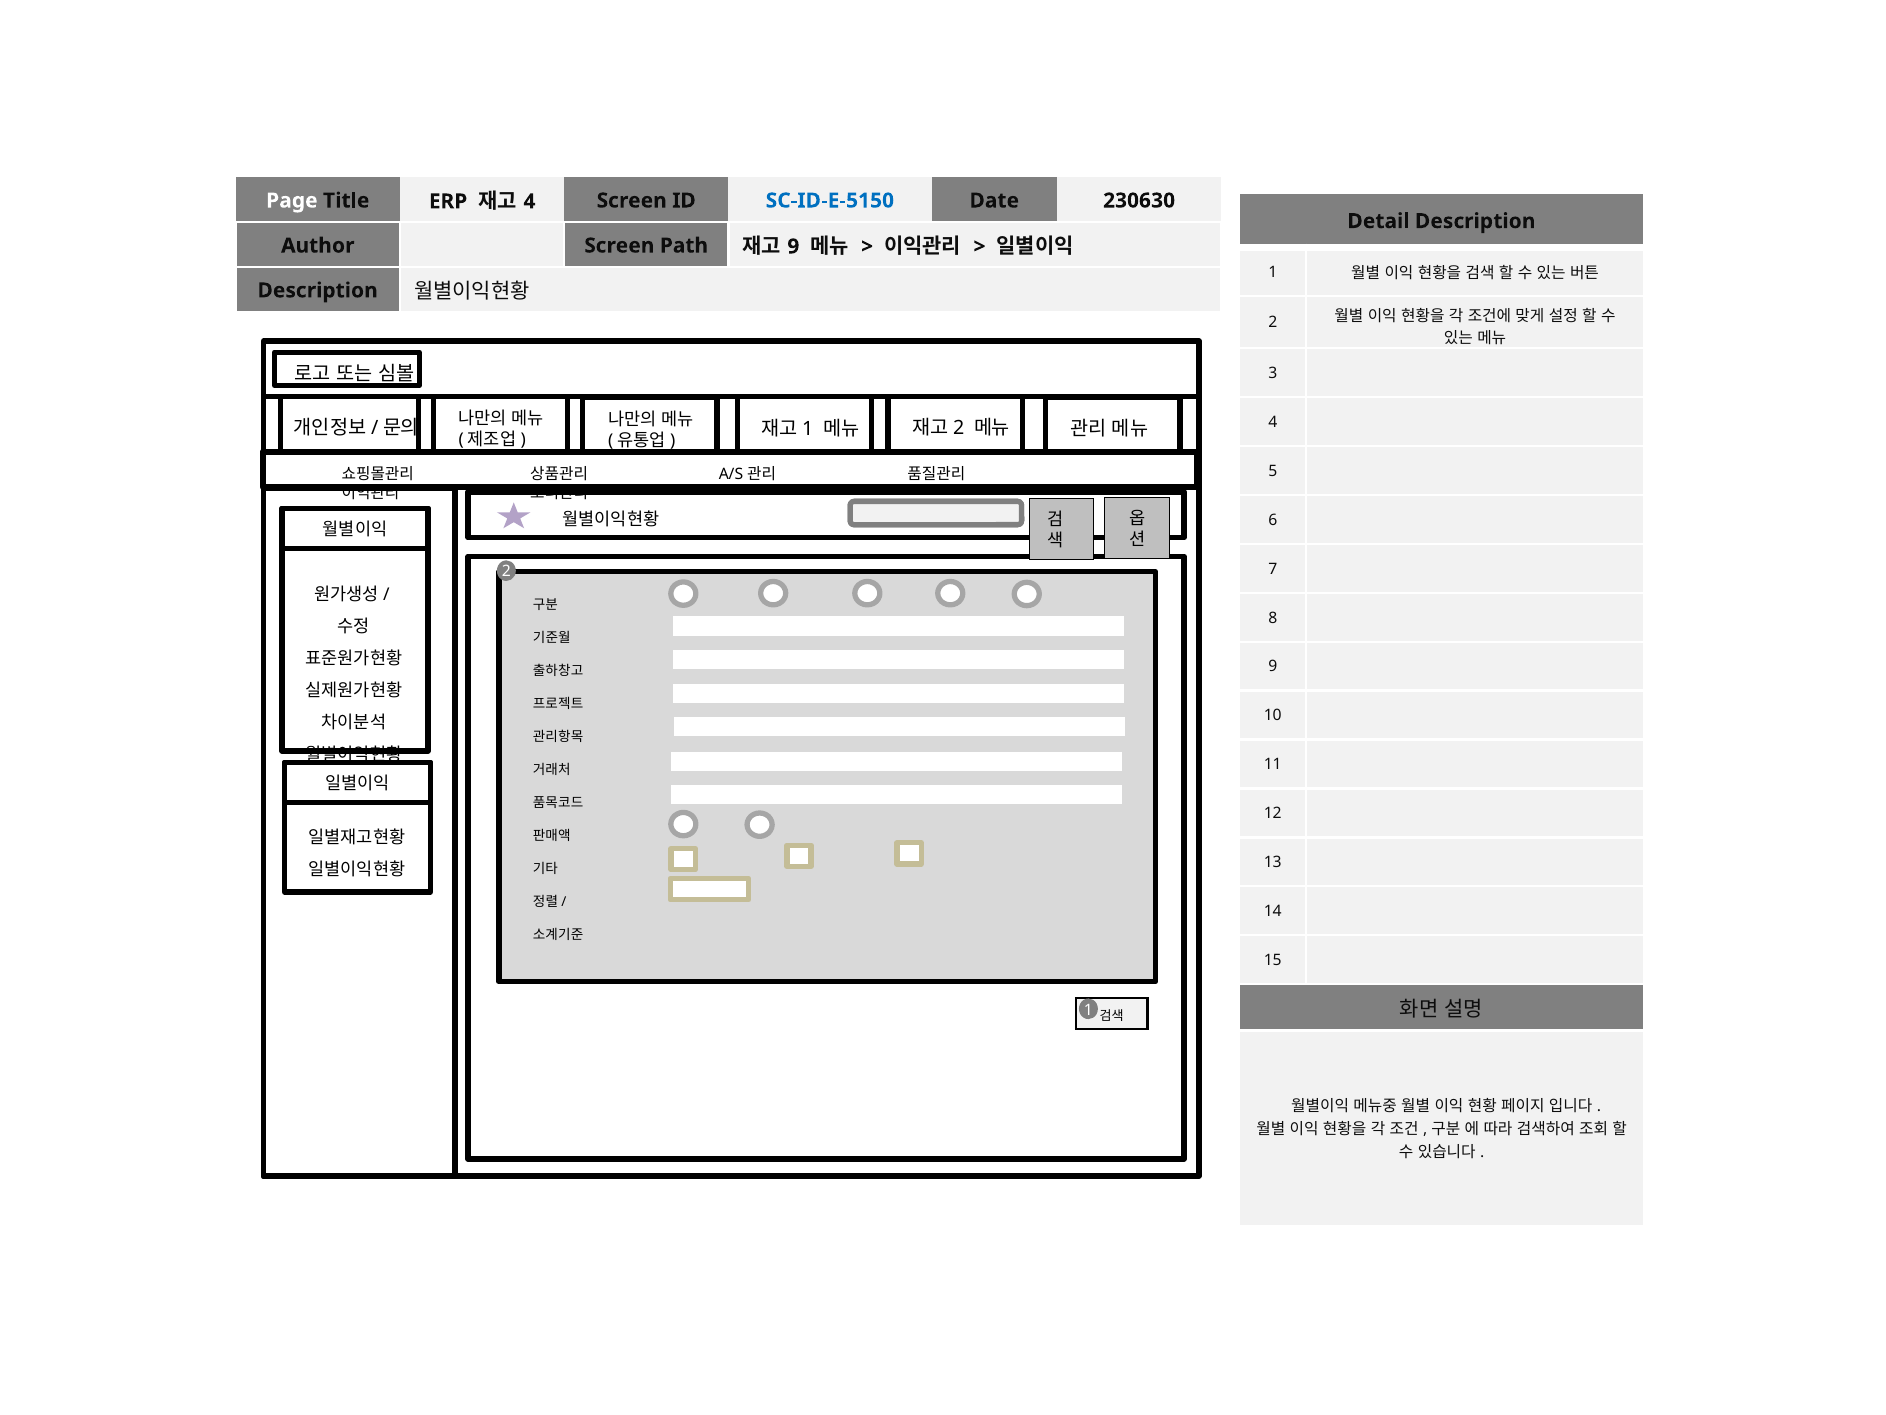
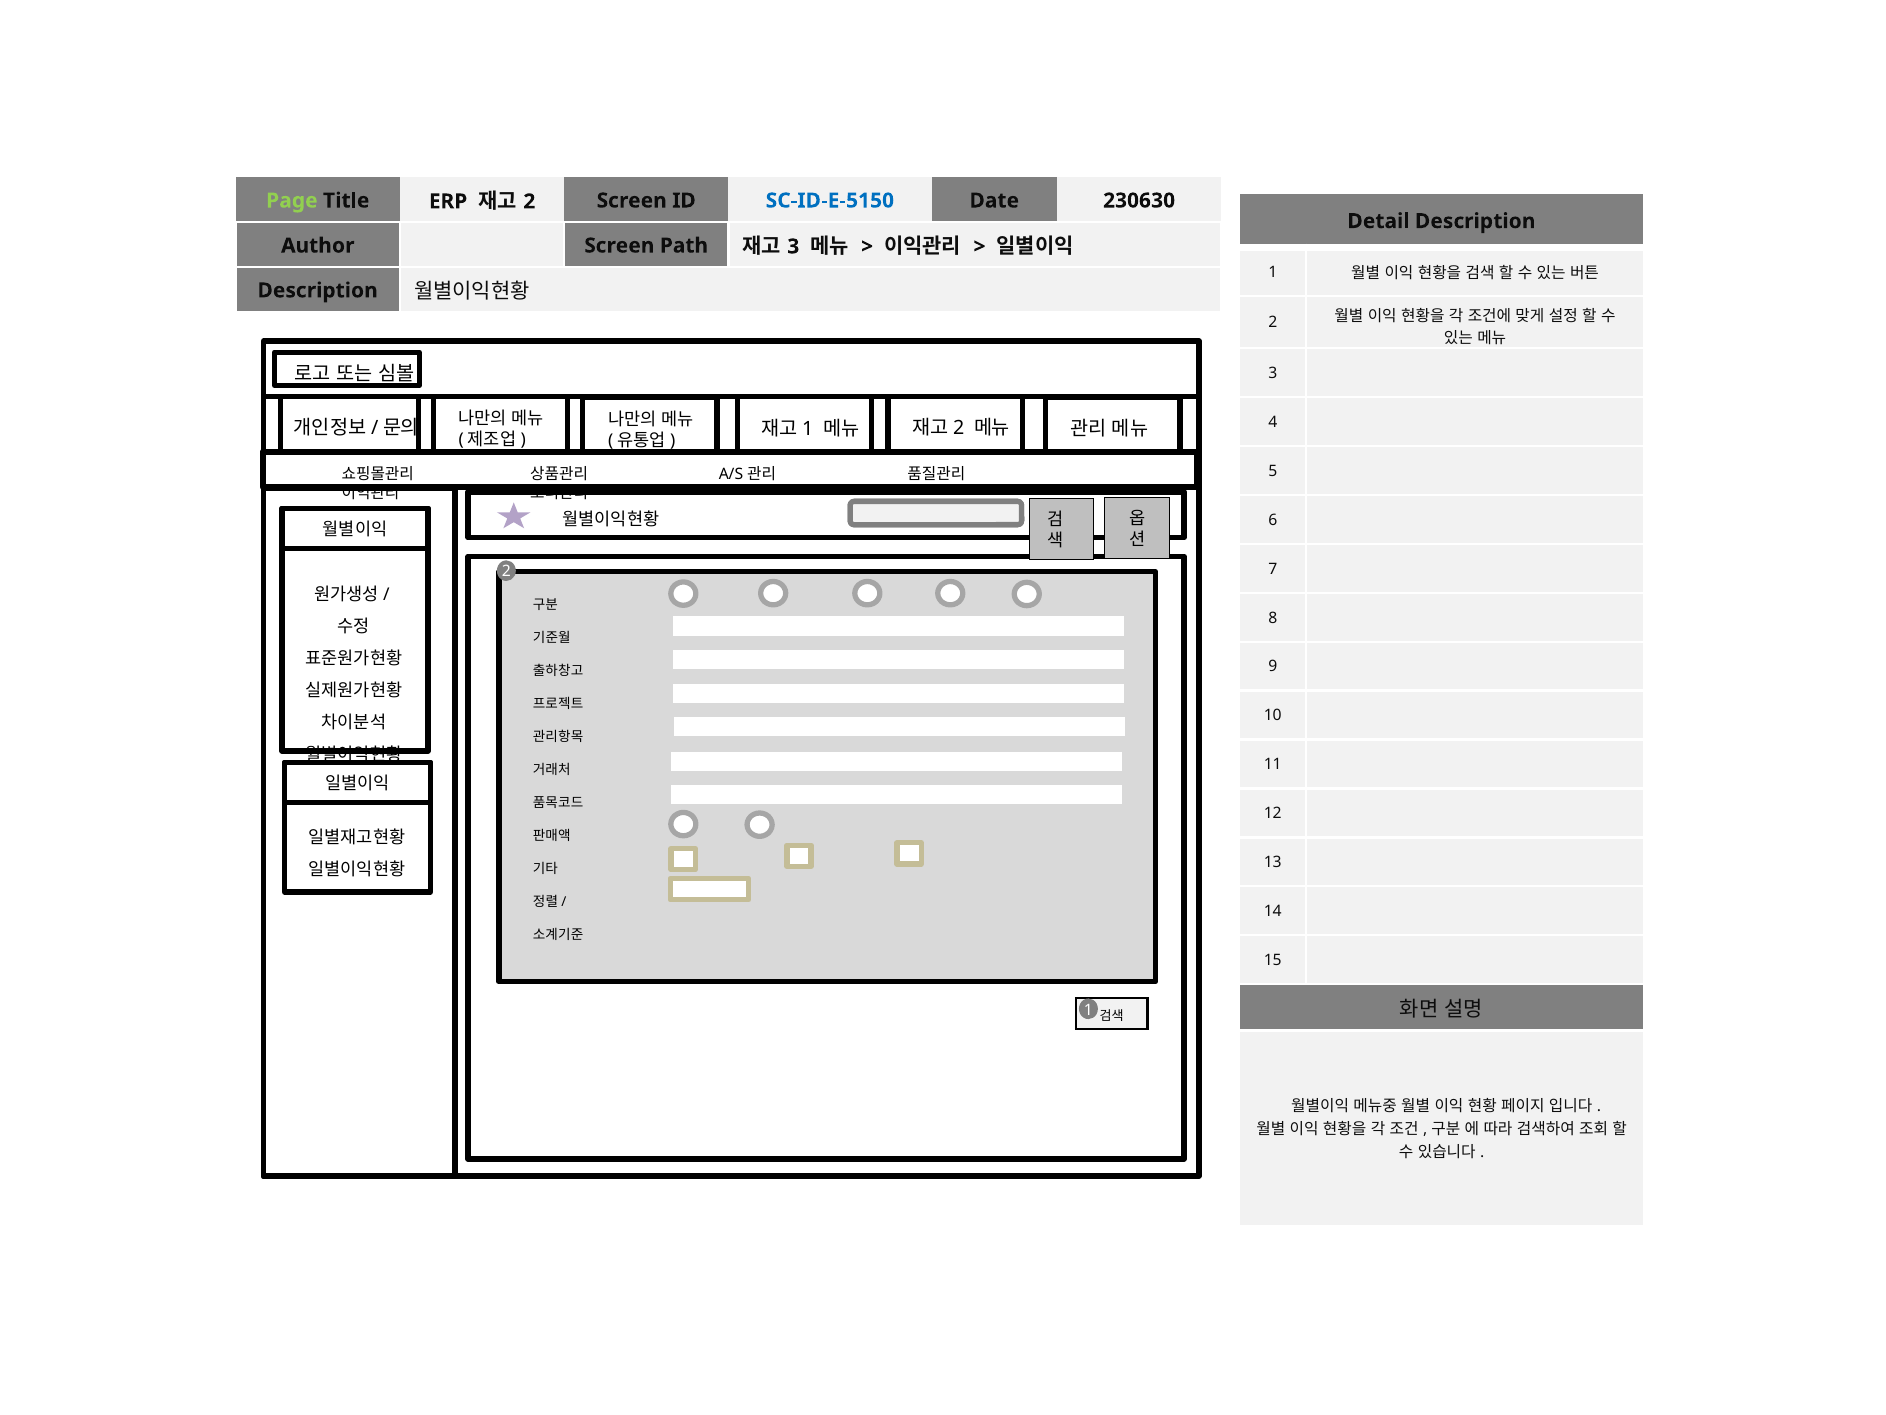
Page colour: white -> light green (292, 201)
4: 4 -> 2 (529, 201)
9: 9 -> 3 (793, 246)
